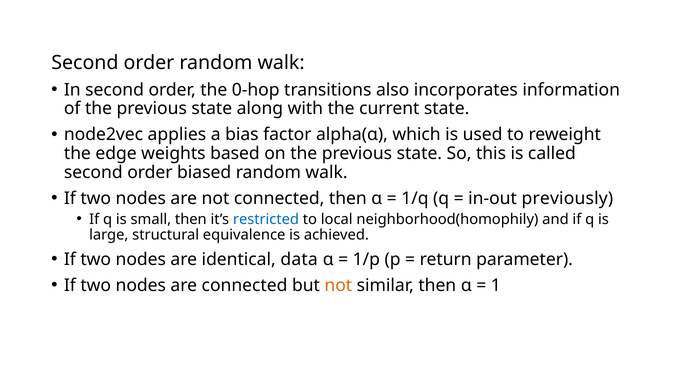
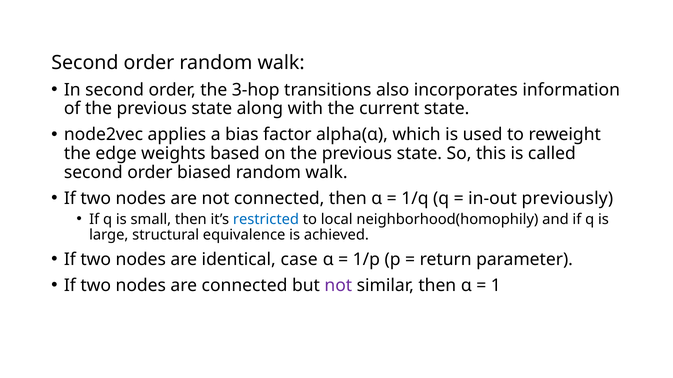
0-hop: 0-hop -> 3-hop (256, 90)
data: data -> case (299, 260)
not colour: orange -> purple (338, 286)
